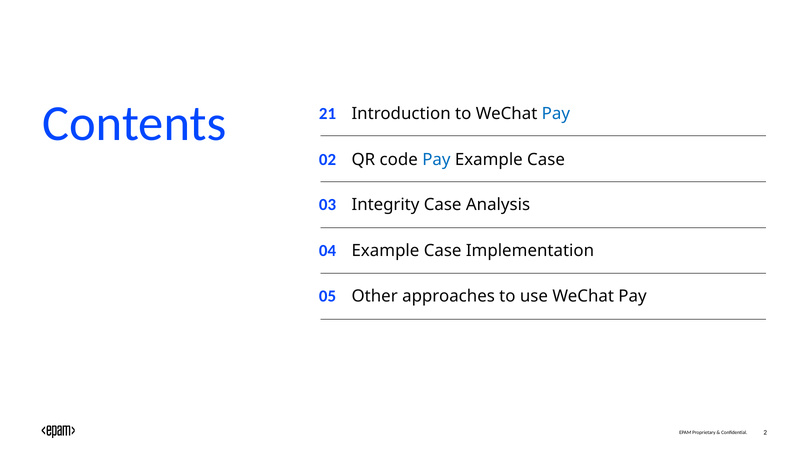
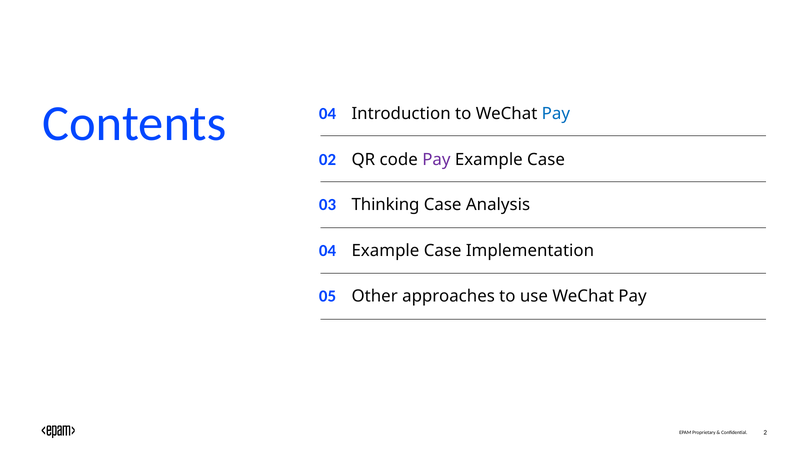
Contents 21: 21 -> 04 (328, 114)
Pay colour: blue -> purple (436, 160)
Integrity: Integrity -> Thinking (386, 205)
